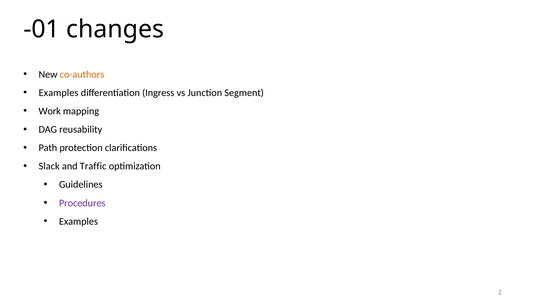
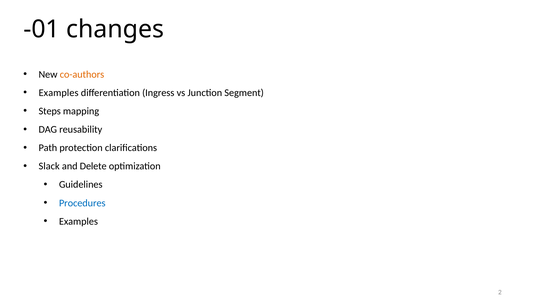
Work: Work -> Steps (50, 111)
Traffic: Traffic -> Delete (93, 166)
Procedures colour: purple -> blue (82, 203)
